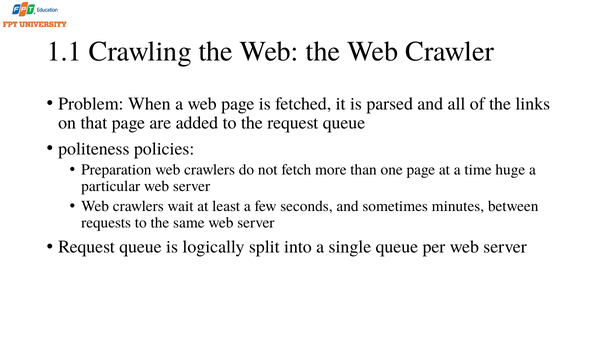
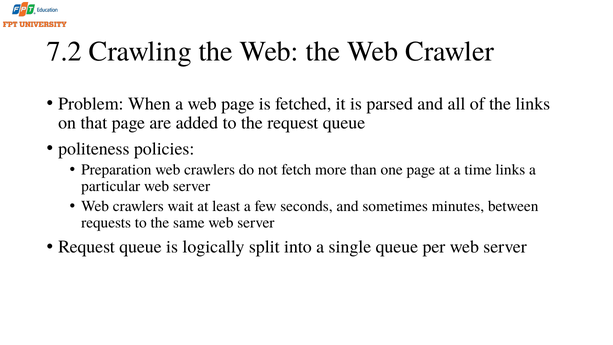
1.1: 1.1 -> 7.2 (64, 51)
time huge: huge -> links (510, 170)
